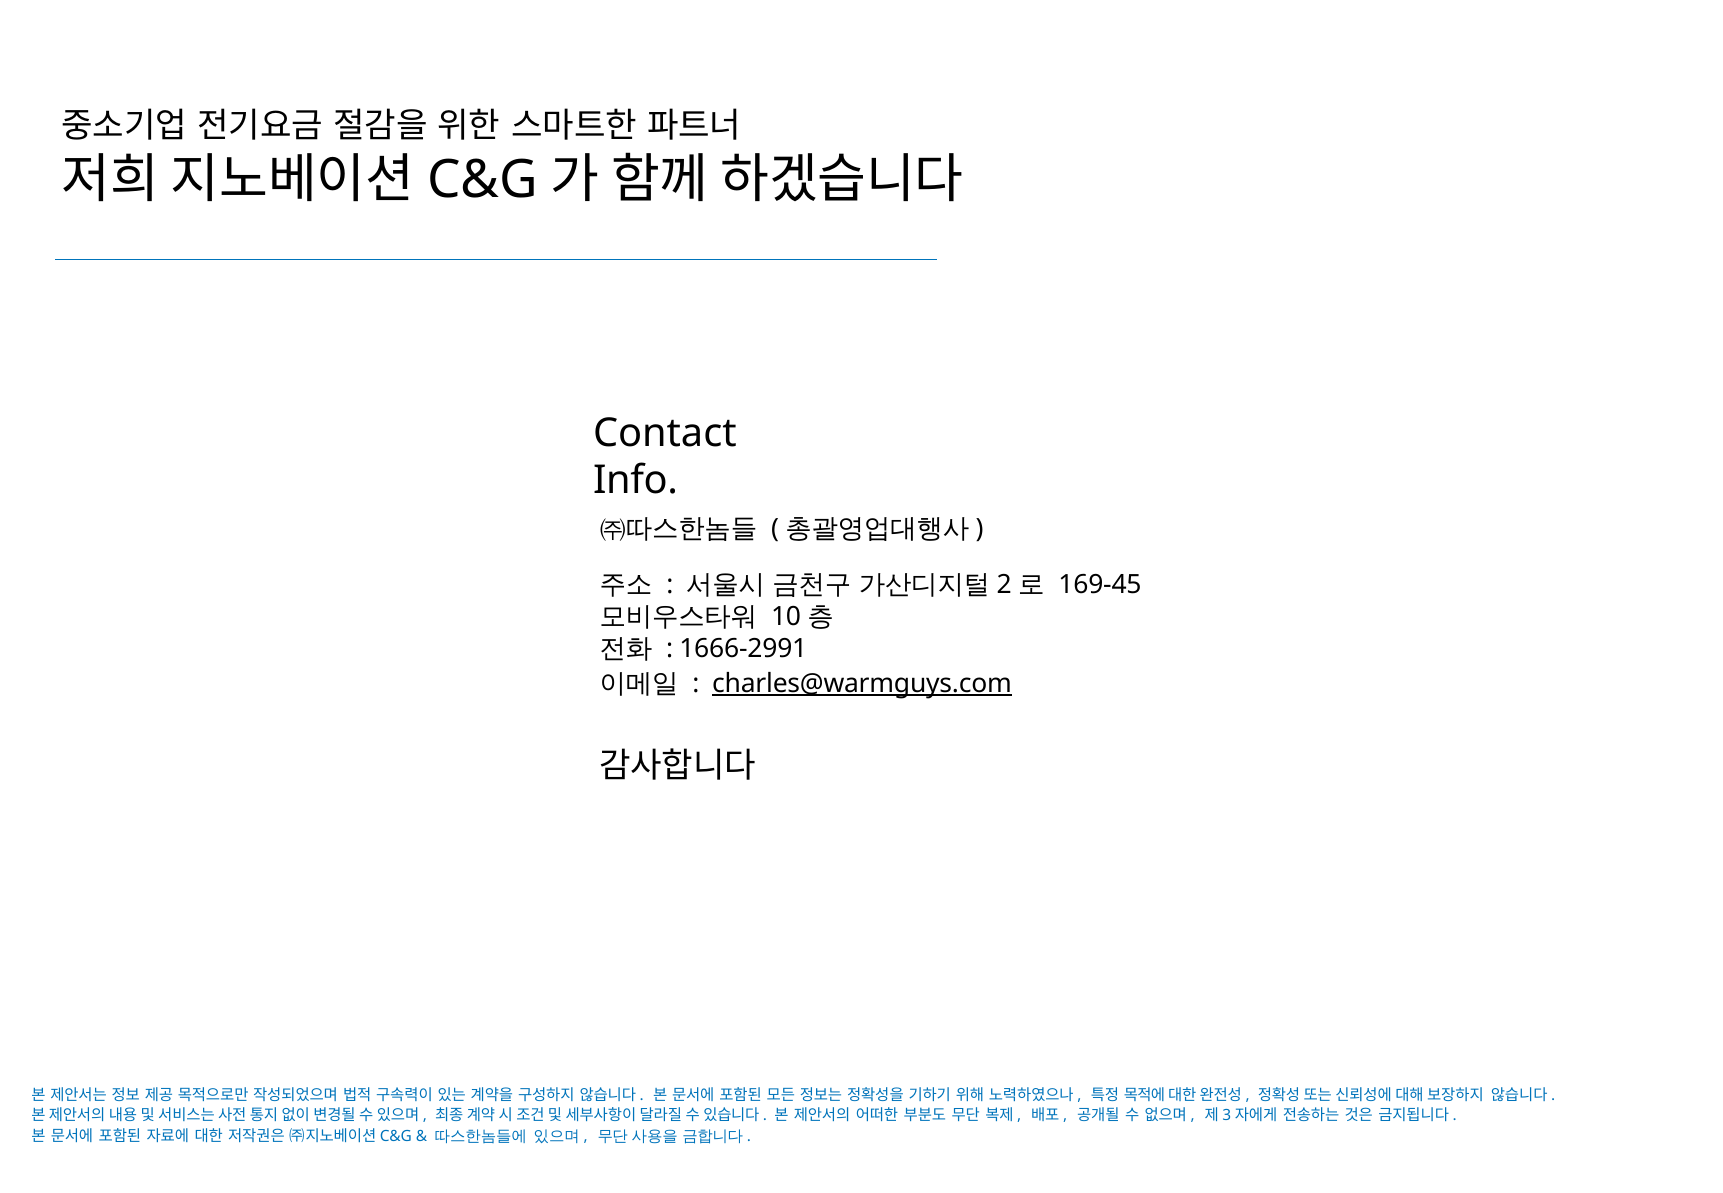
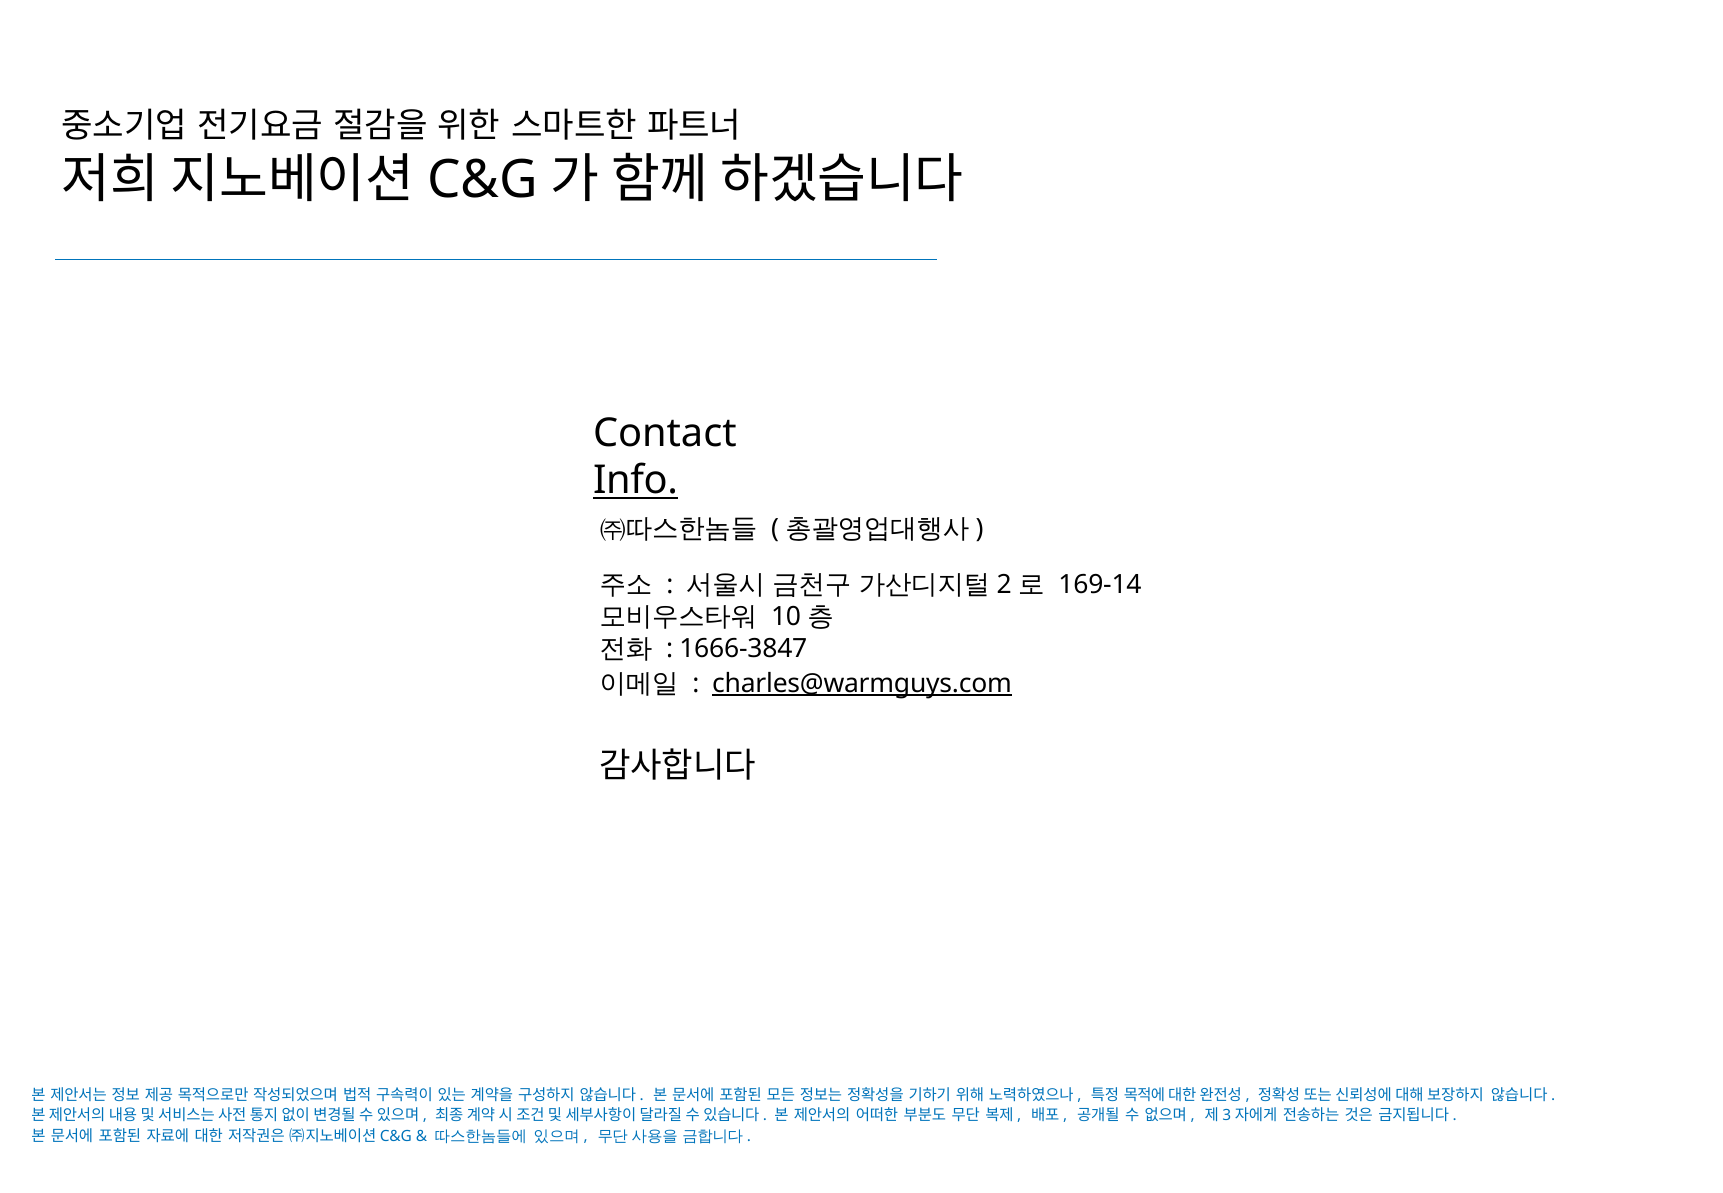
Info underline: none -> present (636, 481)
169-45: 169-45 -> 169-14 (1100, 585)
1666-2991: 1666-2991 -> 1666-3847 (743, 649)
